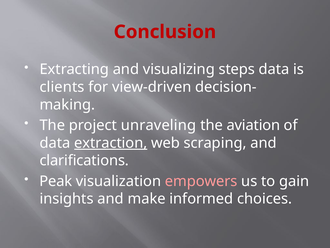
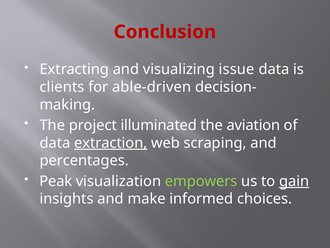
steps: steps -> issue (237, 69)
view-driven: view-driven -> able-driven (152, 87)
unraveling: unraveling -> illuminated (159, 125)
clarifications: clarifications -> percentages (84, 160)
empowers colour: pink -> light green (201, 181)
gain underline: none -> present (294, 181)
